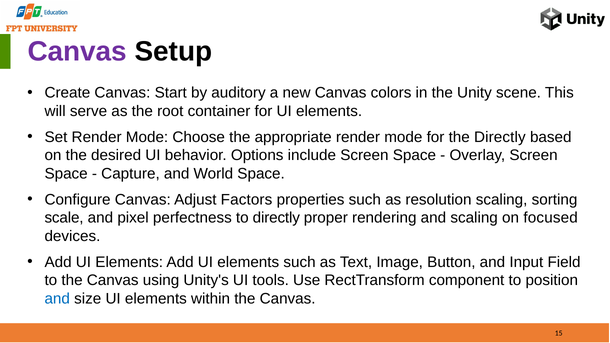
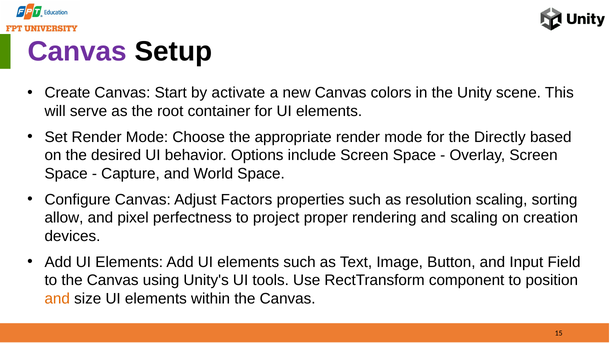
auditory: auditory -> activate (238, 93)
scale: scale -> allow (64, 218)
to directly: directly -> project (276, 218)
focused: focused -> creation (551, 218)
and colour: blue -> orange (57, 299)
